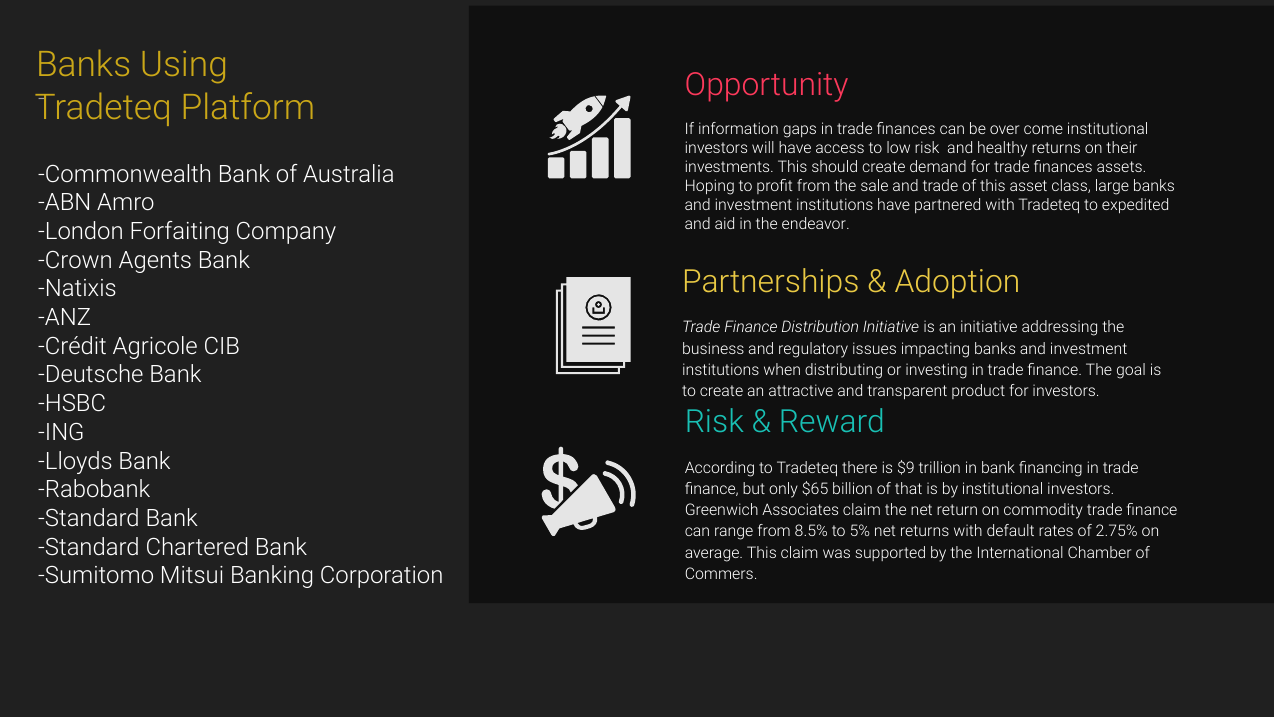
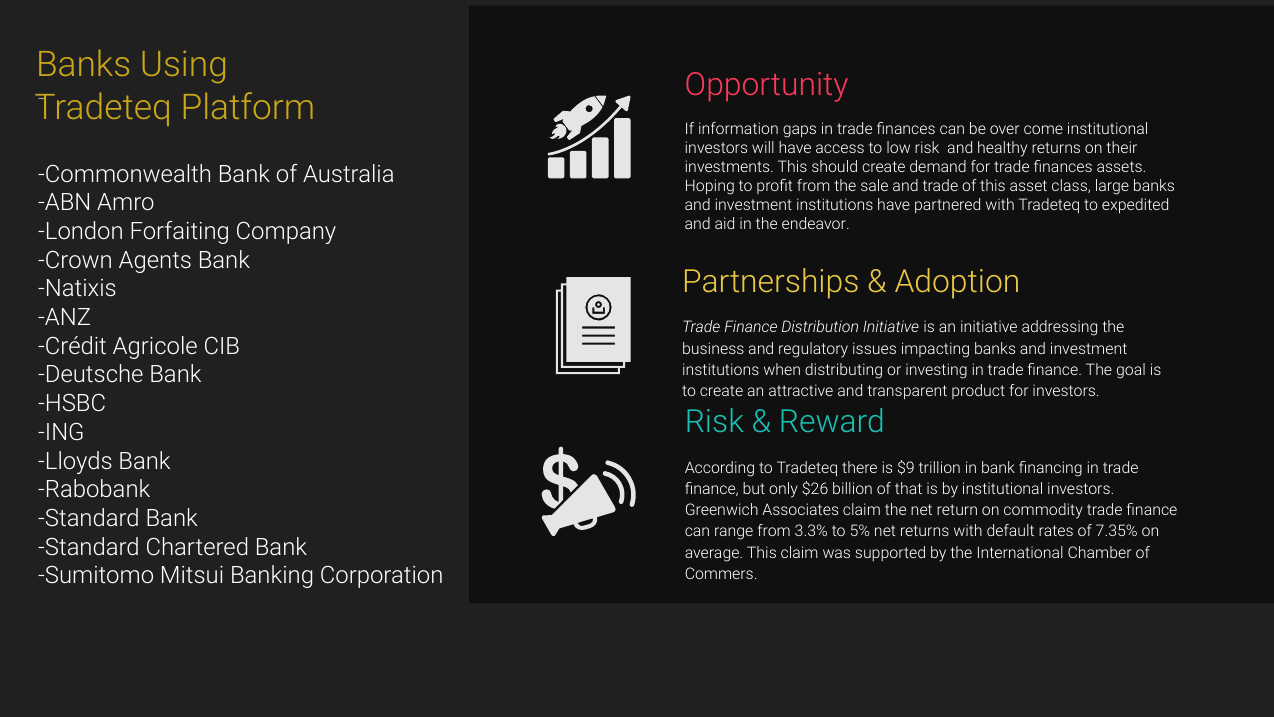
$65: $65 -> $26 (815, 489)
8.5%: 8.5% -> 3.3% (811, 531)
2.75%: 2.75% -> 7.35% (1117, 531)
